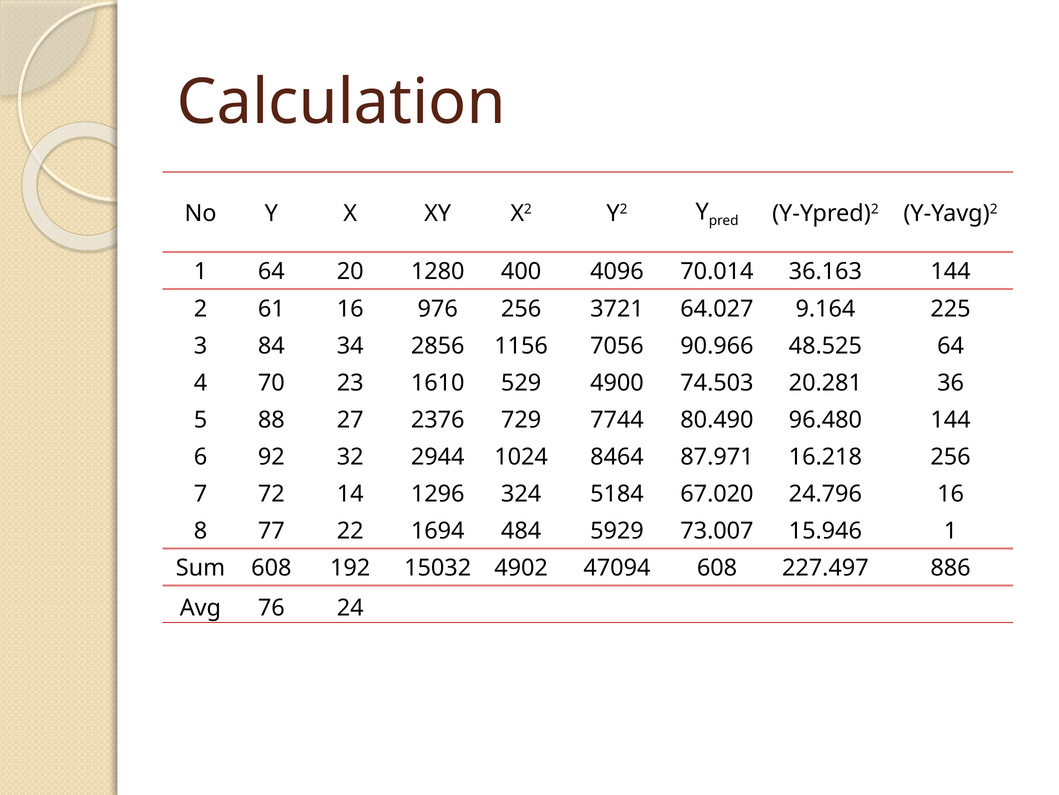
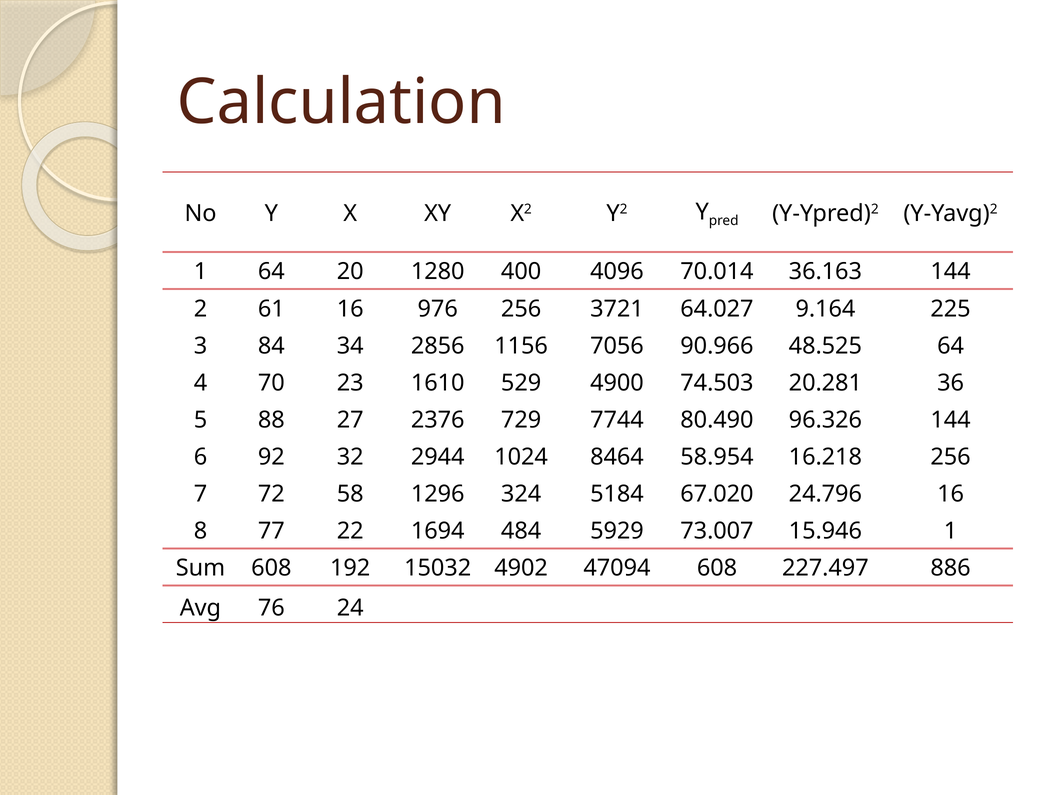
96.480: 96.480 -> 96.326 (825, 420)
87.971: 87.971 -> 58.954 (717, 457)
14: 14 -> 58 (350, 494)
